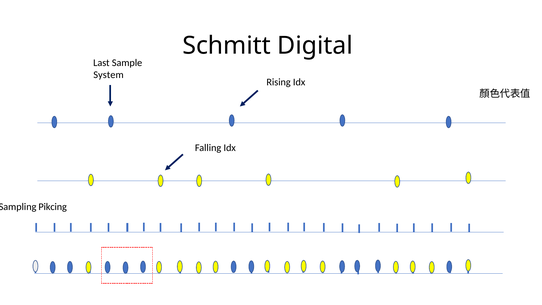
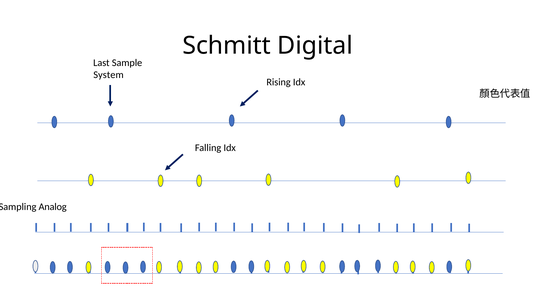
Pikcing: Pikcing -> Analog (53, 207)
